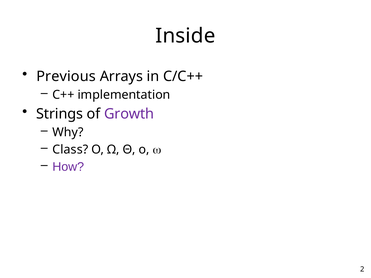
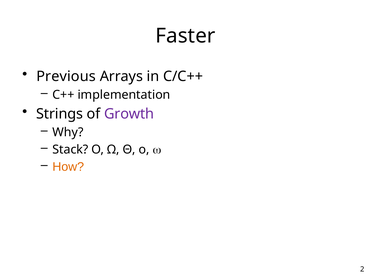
Inside: Inside -> Faster (185, 36)
Class: Class -> Stack (70, 150)
How colour: purple -> orange (68, 167)
